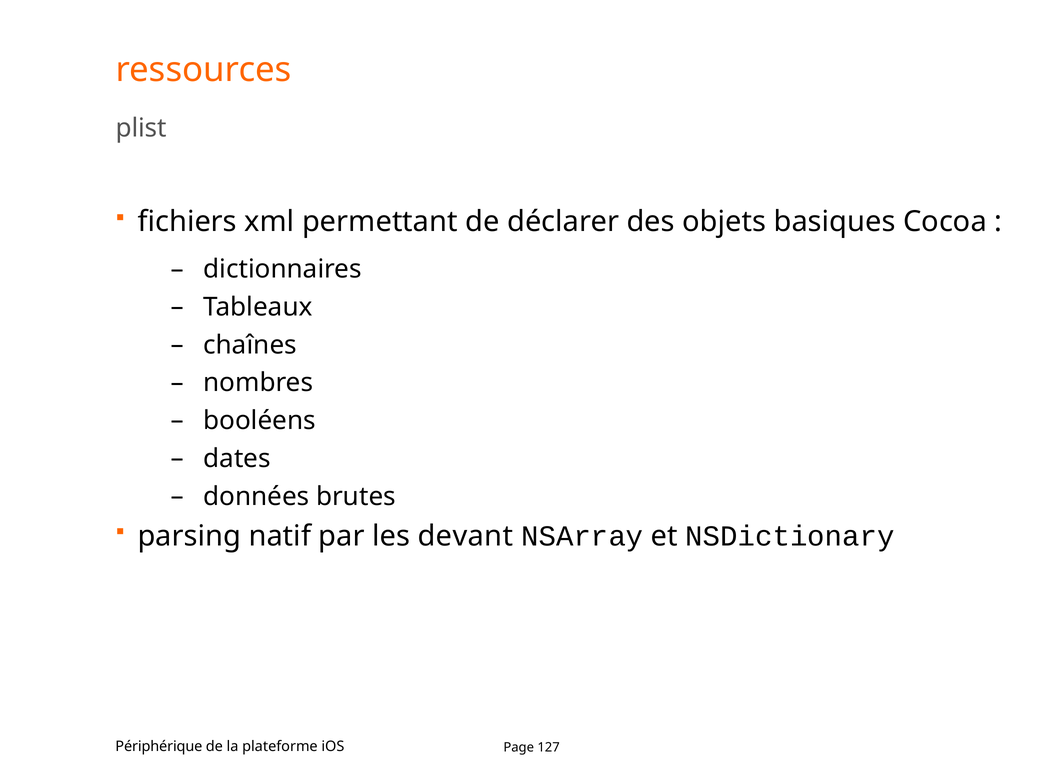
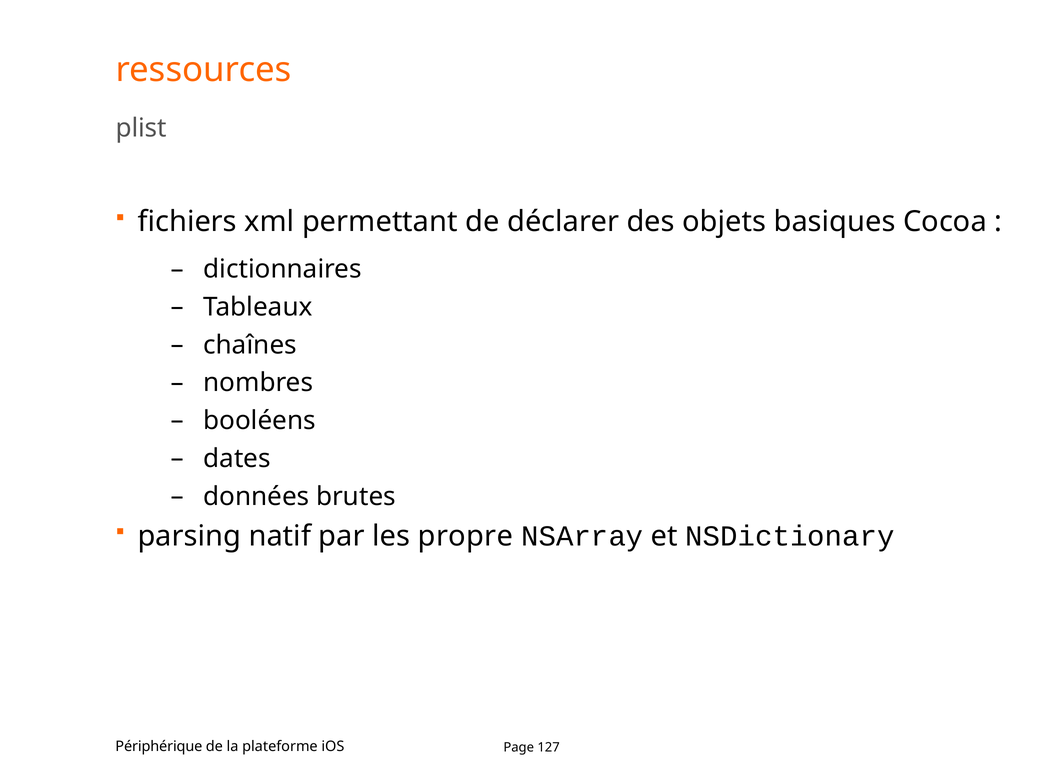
devant: devant -> propre (465, 537)
